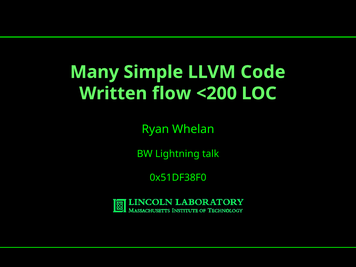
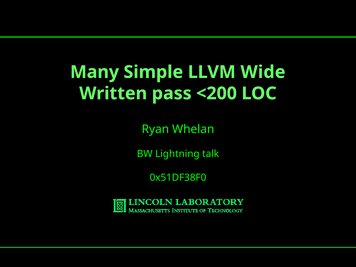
Code: Code -> Wide (263, 72)
flow: flow -> pass (172, 93)
